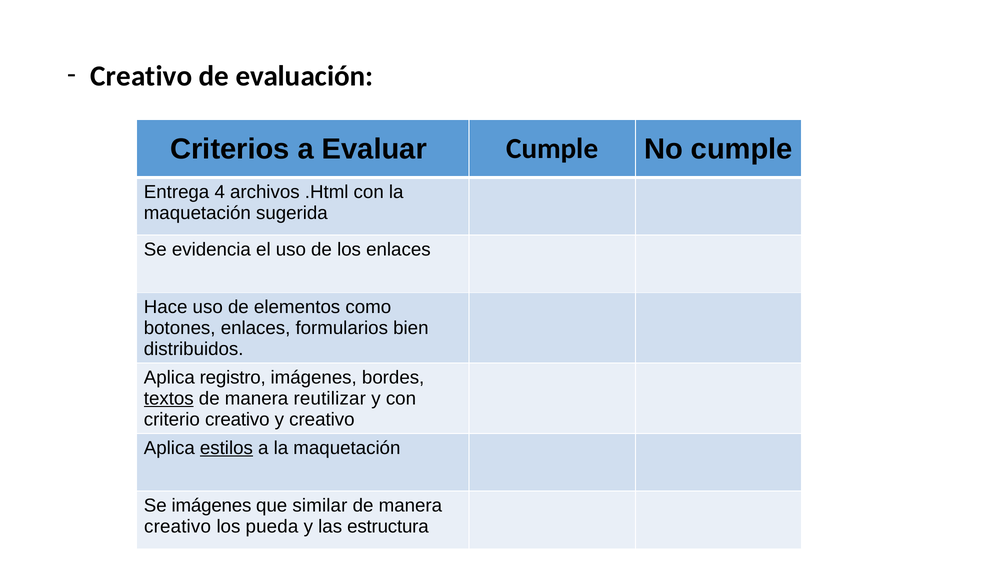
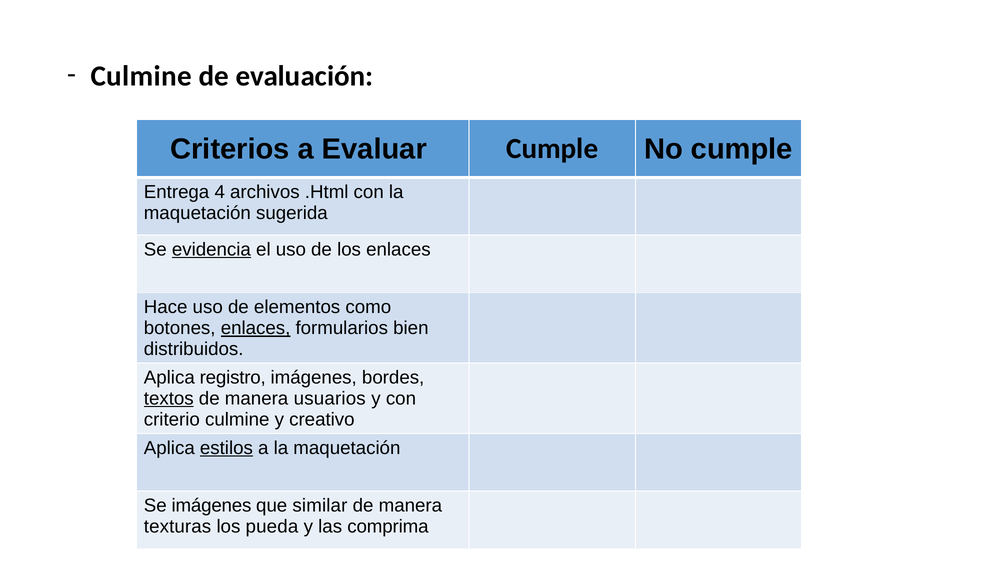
Creativo: Creativo -> Culmine (141, 76)
evidencia underline: none -> present (211, 250)
enlaces underline: none -> present (256, 328)
reutilizar: reutilizar -> usuarios (330, 399)
criterio creativo: creativo -> culmine (237, 420)
creativo: creativo -> texturas (178, 527)
estructura: estructura -> comprima (388, 527)
